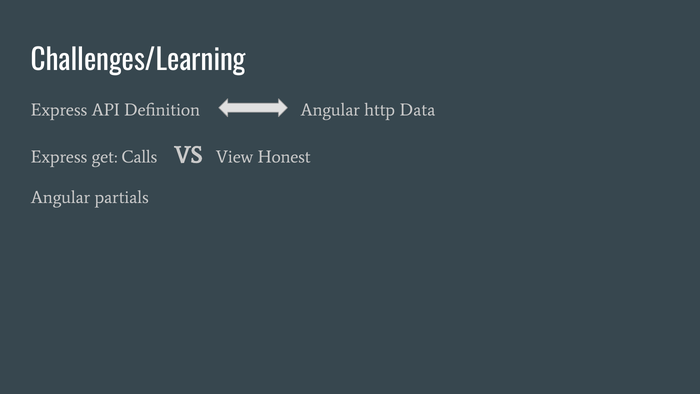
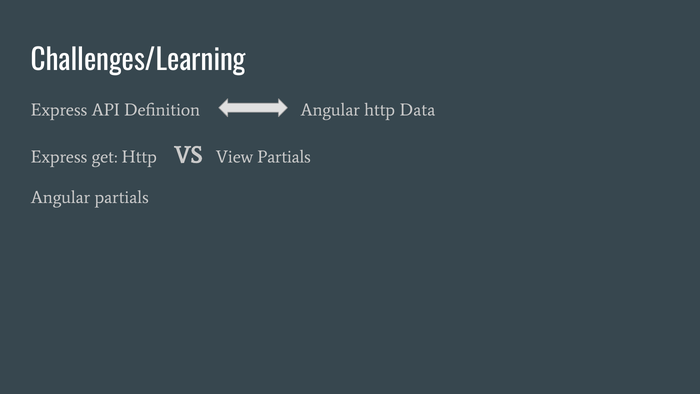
get Calls: Calls -> Http (139, 157)
View Honest: Honest -> Partials (284, 157)
